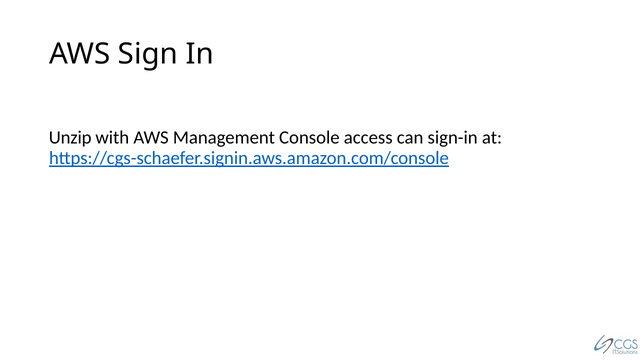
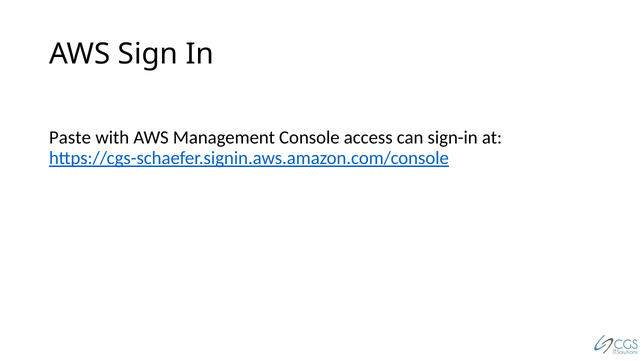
Unzip: Unzip -> Paste (70, 138)
